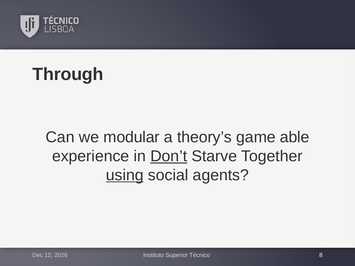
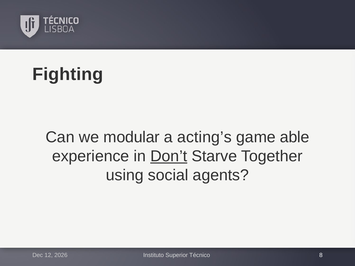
Through: Through -> Fighting (68, 74)
theory’s: theory’s -> acting’s (204, 137)
using underline: present -> none (125, 175)
